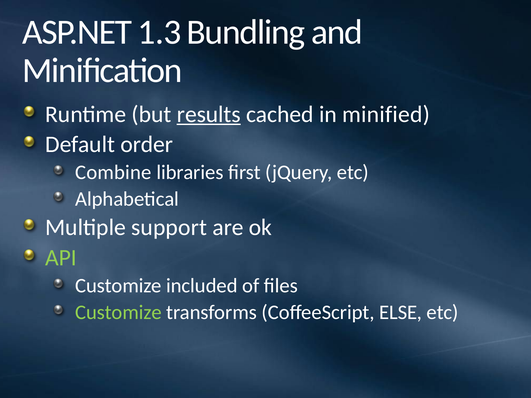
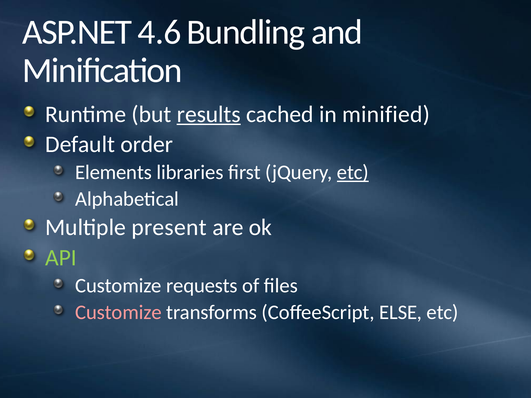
1.3: 1.3 -> 4.6 (159, 32)
Combine: Combine -> Elements (114, 173)
etc underline: none -> present (353, 173)
support: support -> present (169, 228)
included: included -> requests (202, 286)
Customize colour: light green -> pink (118, 312)
